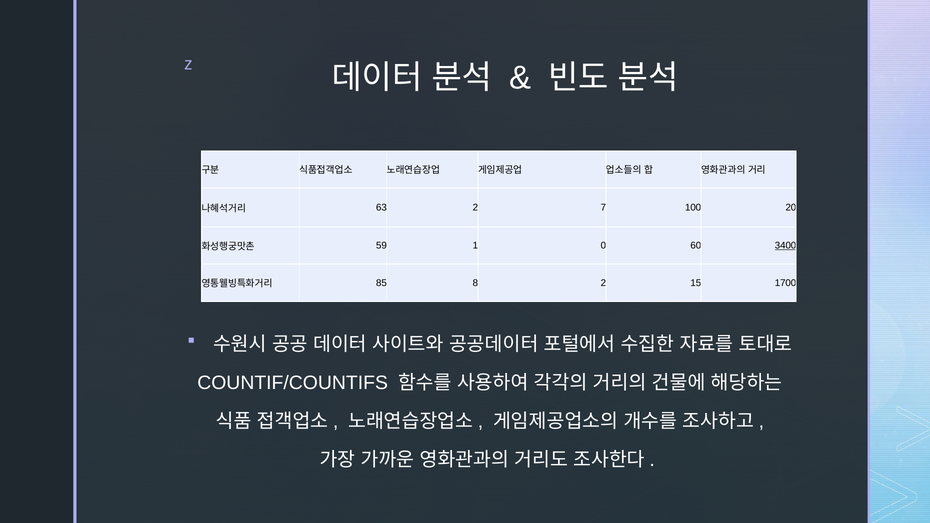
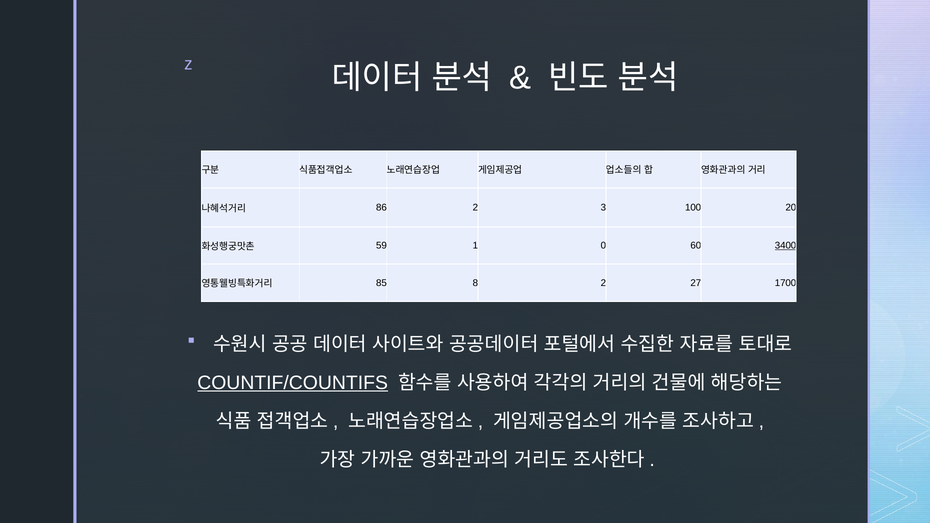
63: 63 -> 86 (382, 208)
7: 7 -> 3 (603, 208)
15: 15 -> 27 (696, 283)
COUNTIF/COUNTIFS underline: none -> present (293, 383)
